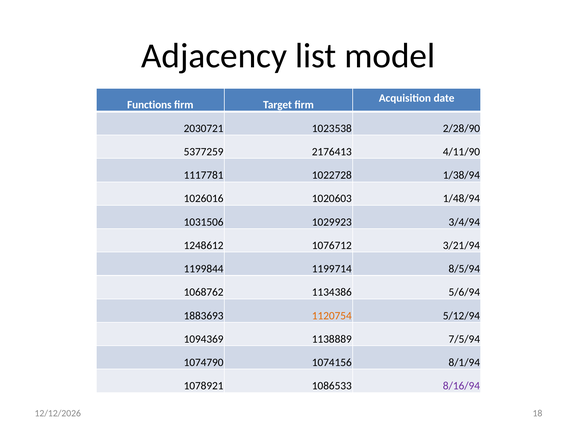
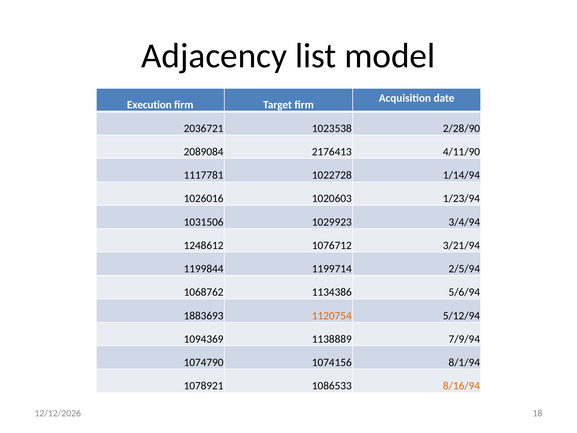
Functions: Functions -> Execution (149, 105)
2030721: 2030721 -> 2036721 (204, 128)
5377259: 5377259 -> 2089084 (204, 152)
1/38/94: 1/38/94 -> 1/14/94 (461, 175)
1/48/94: 1/48/94 -> 1/23/94 (461, 198)
8/5/94: 8/5/94 -> 2/5/94 (464, 269)
7/5/94: 7/5/94 -> 7/9/94 (464, 339)
8/16/94 colour: purple -> orange (461, 386)
